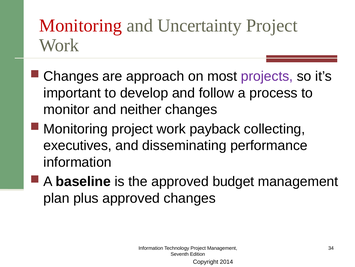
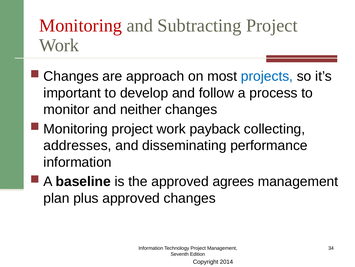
Uncertainty: Uncertainty -> Subtracting (199, 25)
projects colour: purple -> blue (267, 76)
executives: executives -> addresses (78, 145)
budget: budget -> agrees (233, 181)
